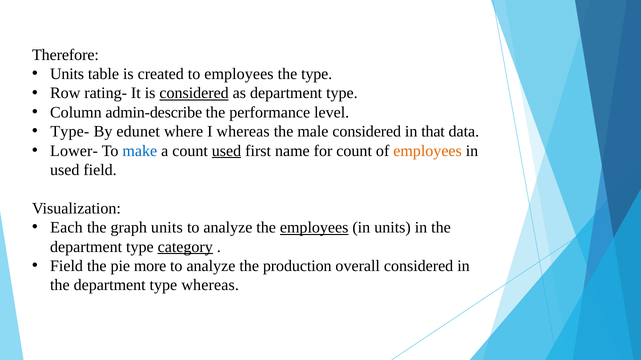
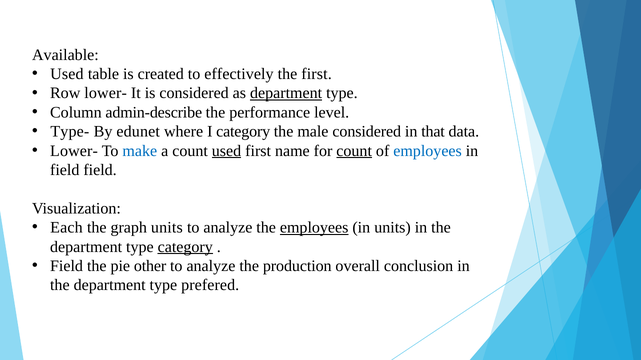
Therefore: Therefore -> Available (65, 55)
Units: Units -> Used (67, 74)
to employees: employees -> effectively (239, 74)
the type: type -> first (317, 74)
Row rating-: rating- -> lower- (106, 93)
considered underline: present -> none (194, 93)
department underline: none -> present (286, 93)
I whereas: whereas -> category (243, 132)
count underline: none -> present (354, 151)
employees colour: orange -> blue (428, 151)
used: used -> field (65, 170)
more: more -> other (150, 266)
overall considered: considered -> conclusion (419, 266)
type whereas: whereas -> prefered (210, 286)
